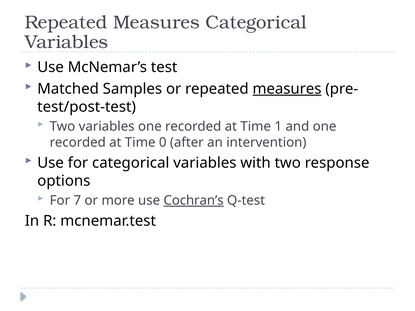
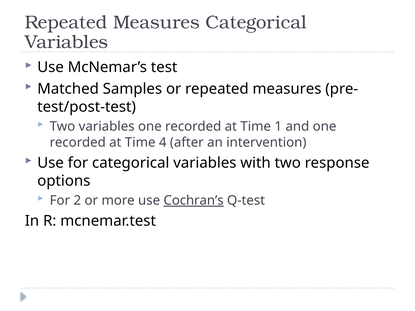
measures underline: present -> none (287, 89)
0: 0 -> 4 (163, 142)
7: 7 -> 2 (77, 201)
